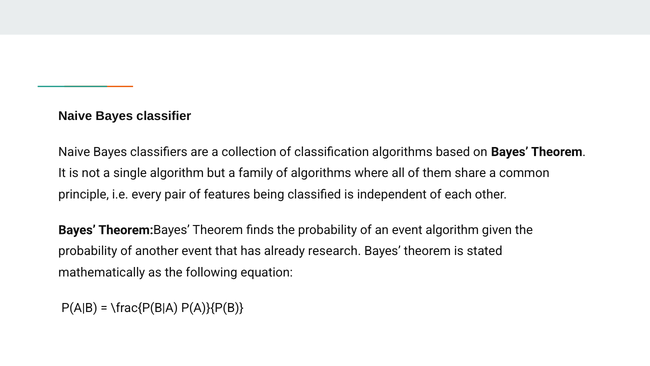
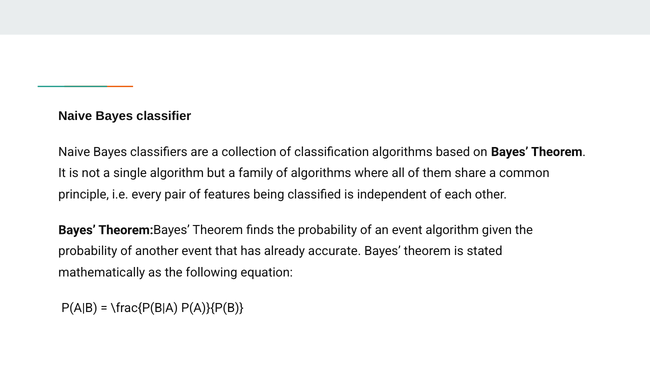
research: research -> accurate (335, 251)
